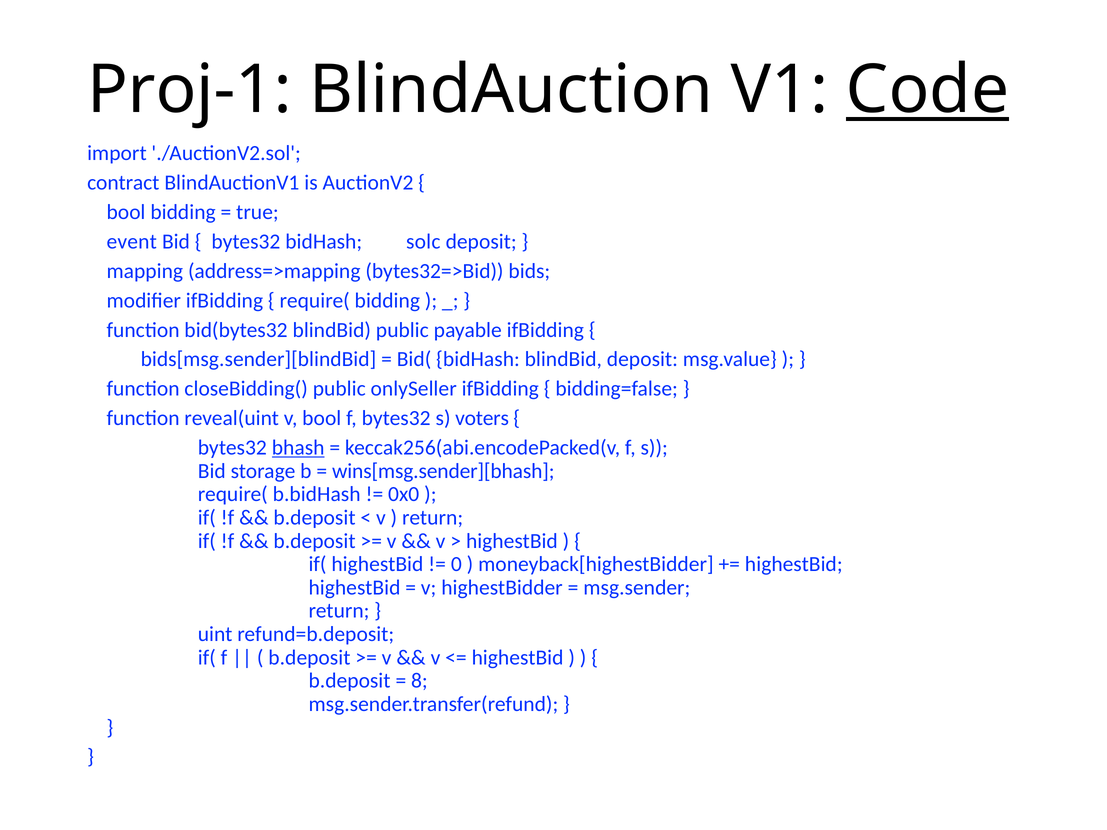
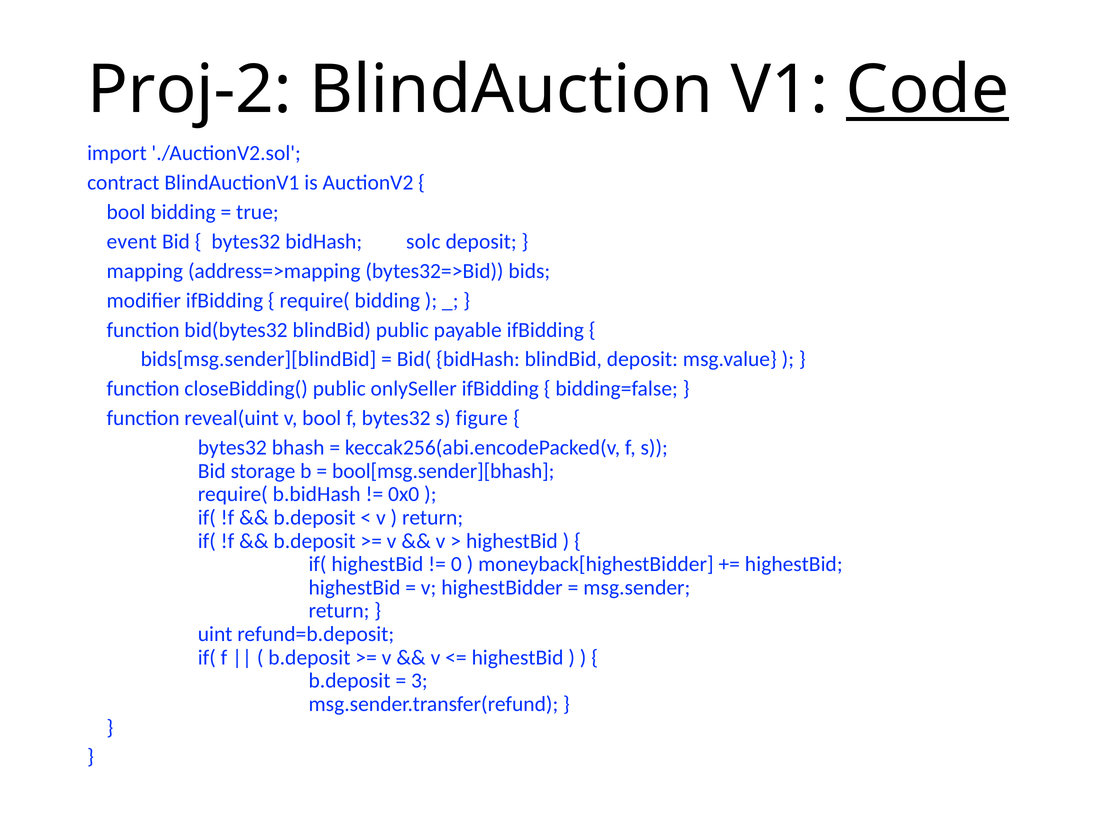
Proj-1: Proj-1 -> Proj-2 (189, 90)
voters: voters -> figure (482, 418)
bhash underline: present -> none (298, 448)
wins[msg.sender][bhash: wins[msg.sender][bhash -> bool[msg.sender][bhash (443, 471)
8: 8 -> 3 (419, 681)
